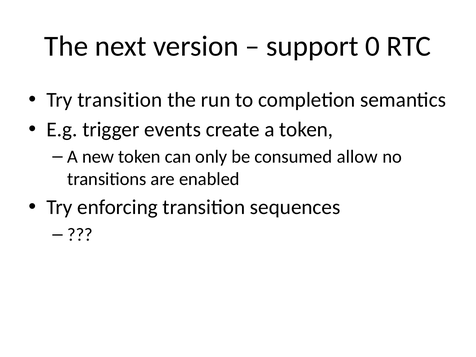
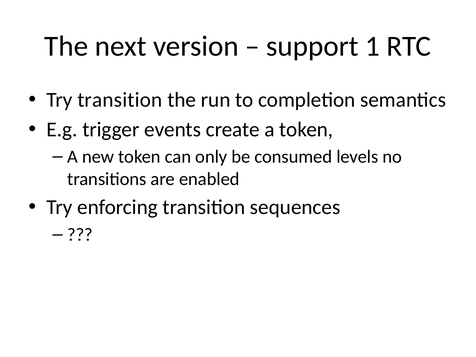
0: 0 -> 1 (373, 46)
allow: allow -> levels (357, 157)
